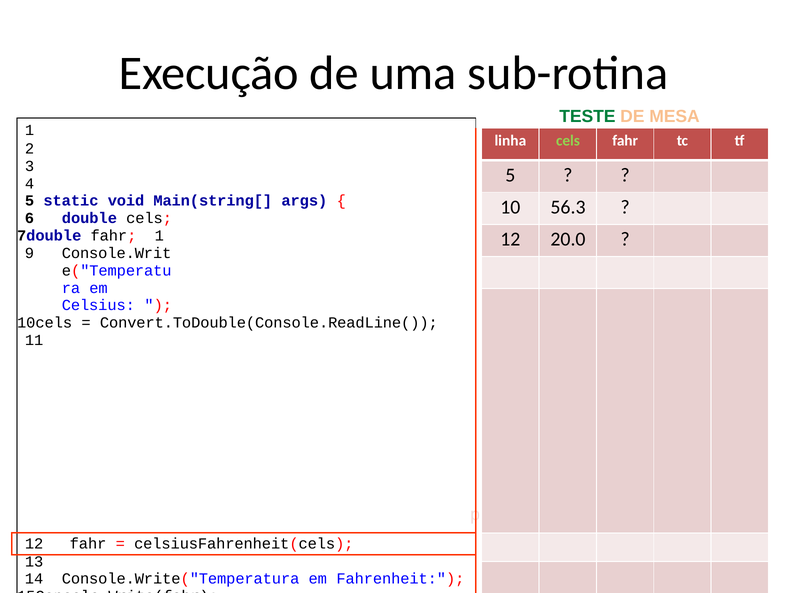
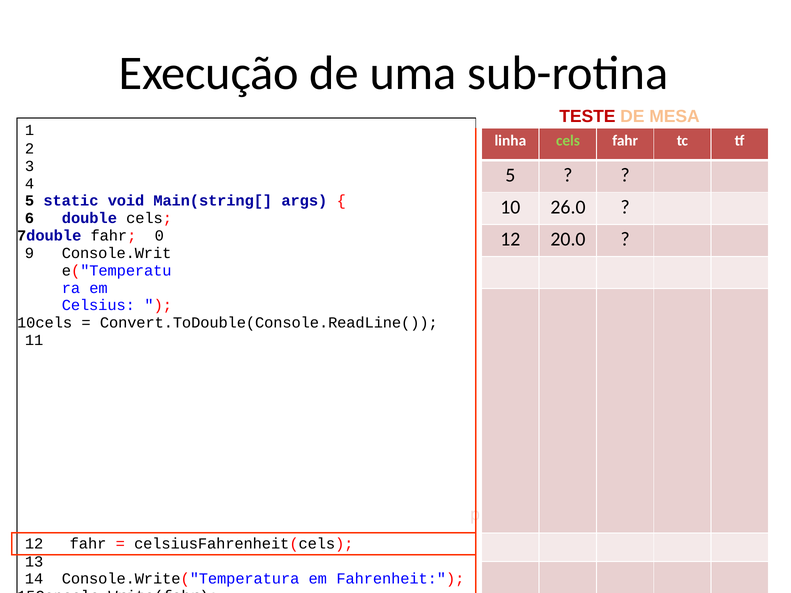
TESTE colour: green -> red (587, 117)
56.3: 56.3 -> 26.0 (568, 207)
fahr 1: 1 -> 0 (159, 236)
